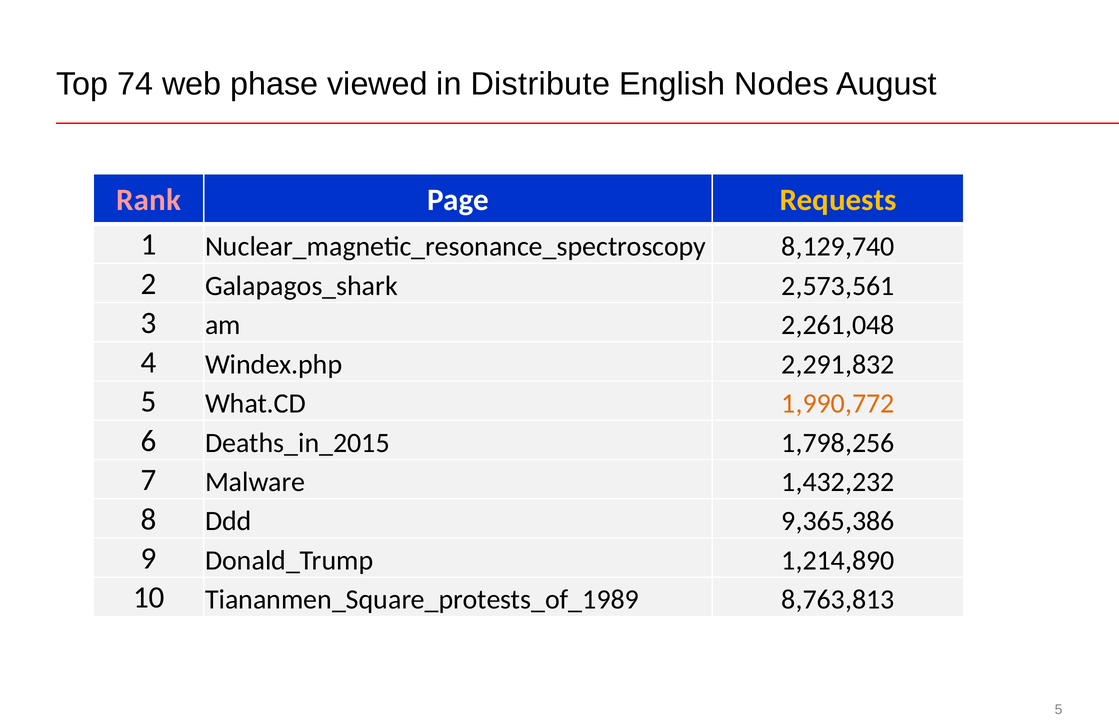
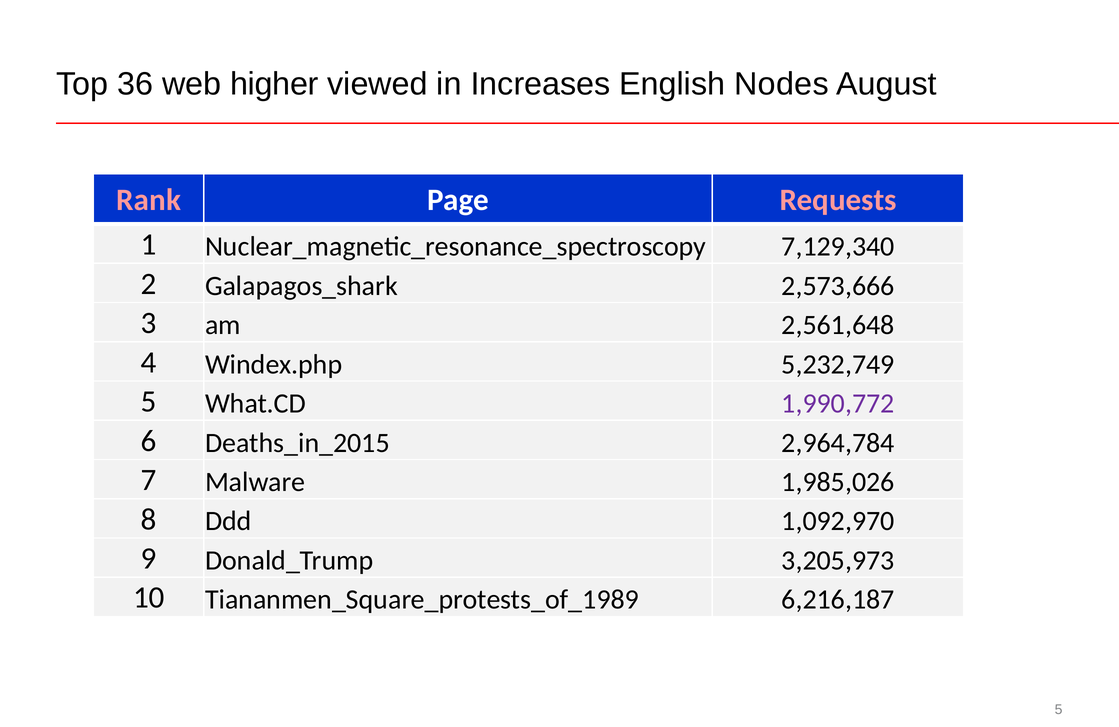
74: 74 -> 36 (135, 84)
phase: phase -> higher (274, 84)
Distribute: Distribute -> Increases (541, 84)
Requests colour: yellow -> pink (838, 200)
8,129,740: 8,129,740 -> 7,129,340 (838, 247)
2,573,561: 2,573,561 -> 2,573,666 (838, 286)
2,261,048: 2,261,048 -> 2,561,648 (838, 325)
2,291,832: 2,291,832 -> 5,232,749 (838, 364)
1,990,772 colour: orange -> purple (838, 404)
1,798,256: 1,798,256 -> 2,964,784 (838, 443)
1,432,232: 1,432,232 -> 1,985,026 (838, 482)
9,365,386: 9,365,386 -> 1,092,970 (838, 522)
1,214,890: 1,214,890 -> 3,205,973 (838, 561)
8,763,813: 8,763,813 -> 6,216,187 (838, 600)
